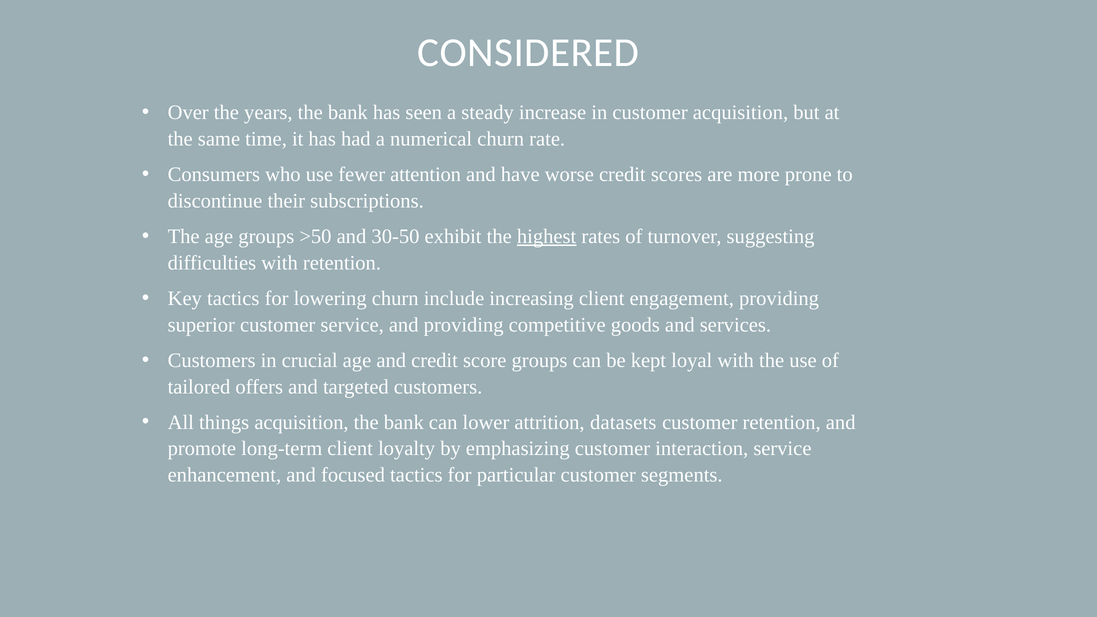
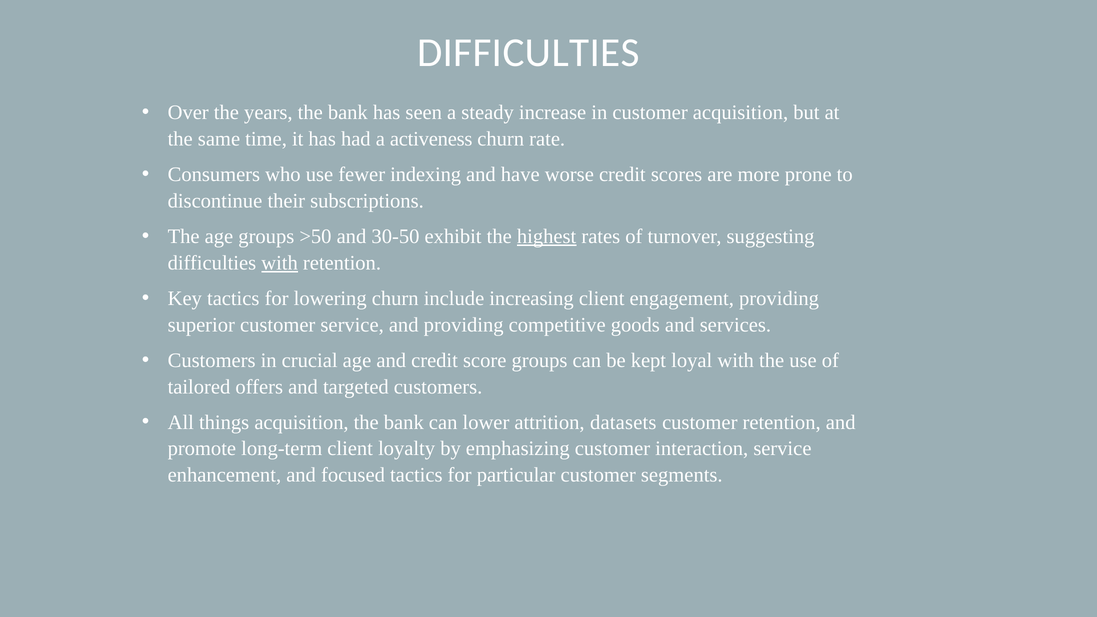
CONSIDERED: CONSIDERED -> DIFFICULTIES (528, 53)
numerical: numerical -> activeness (431, 139)
attention: attention -> indexing (426, 175)
with underline: none -> present (280, 263)
